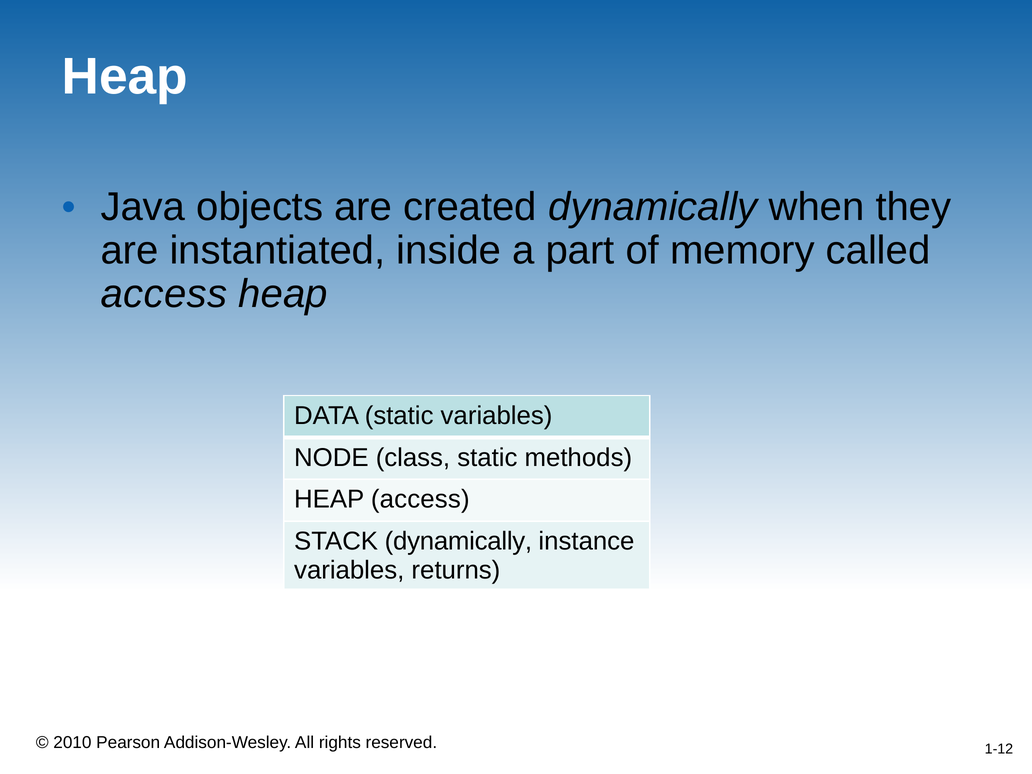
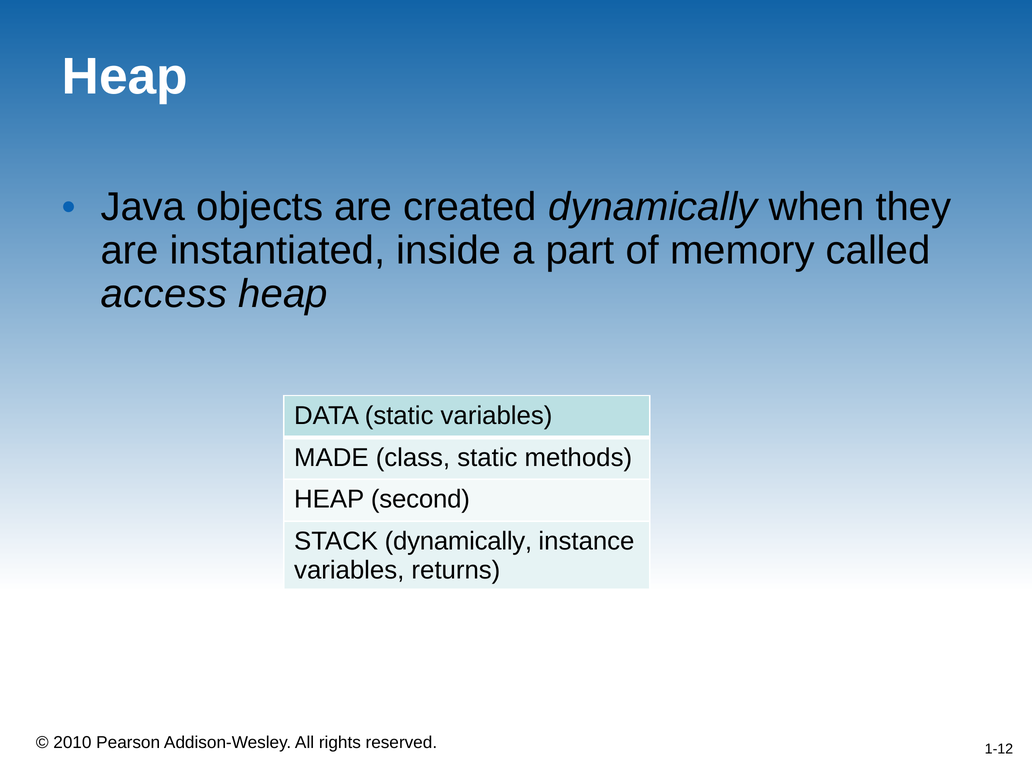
NODE: NODE -> MADE (331, 458)
HEAP access: access -> second (420, 499)
